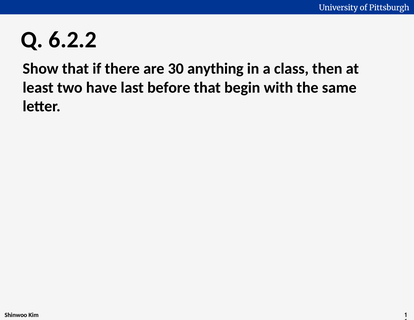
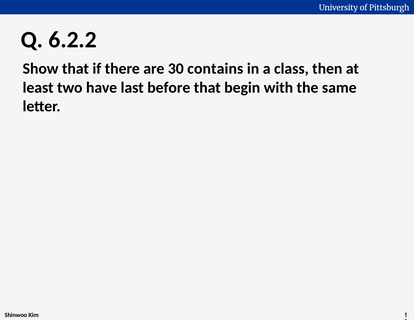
anything: anything -> contains (215, 69)
